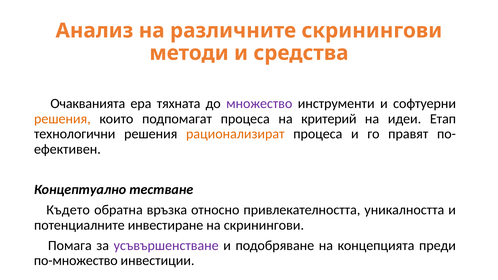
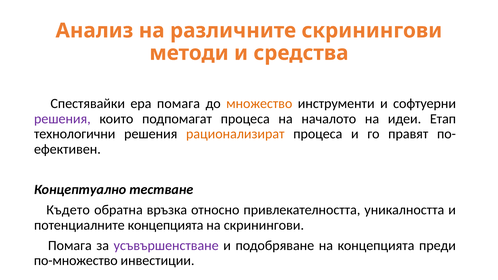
Очакванията: Очакванията -> Спестявайки (88, 104)
ера тяхната: тяхната -> помага (178, 104)
множество colour: purple -> orange (259, 104)
решения colour: orange -> purple (62, 119)
критерий: критерий -> началото (329, 119)
потенциалните инвестиране: инвестиране -> концепцията (166, 225)
